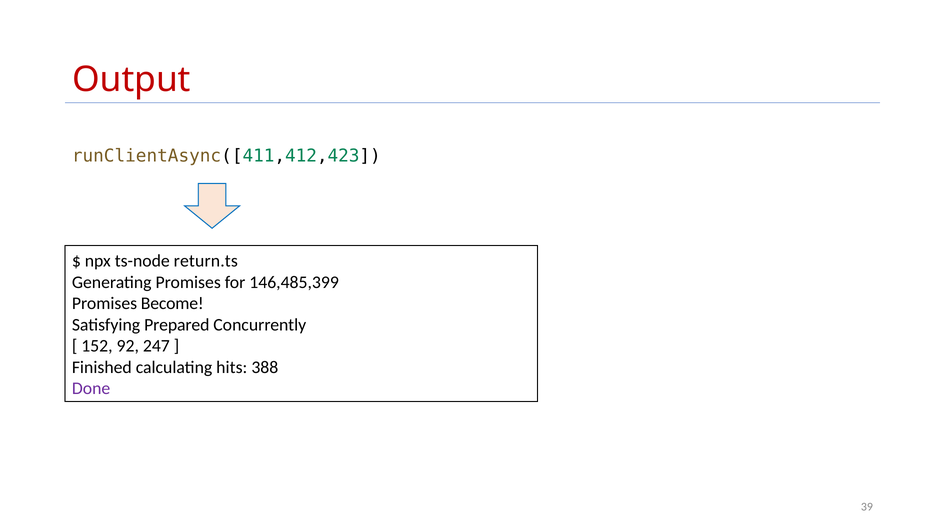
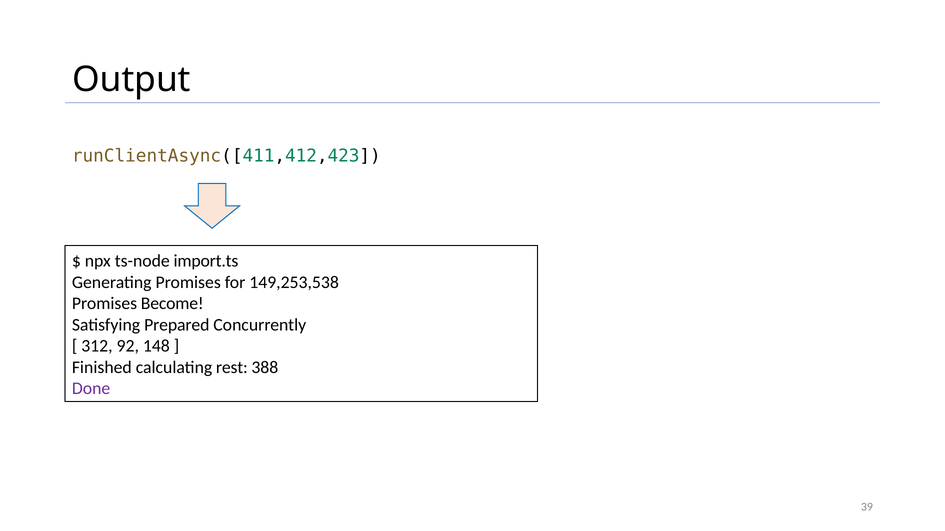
Output colour: red -> black (131, 80)
return.ts: return.ts -> import.ts (206, 261)
146,485,399: 146,485,399 -> 149,253,538 (294, 283)
152: 152 -> 312 (97, 346)
247: 247 -> 148 (156, 346)
hits: hits -> rest (232, 368)
